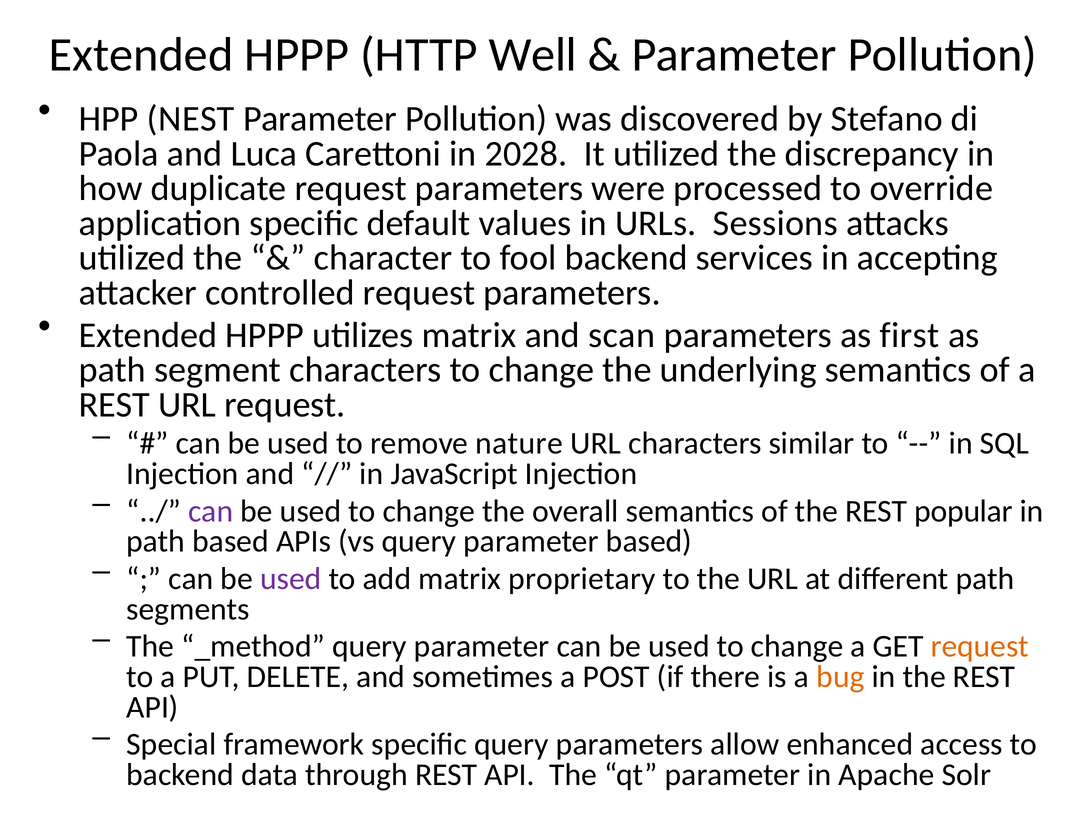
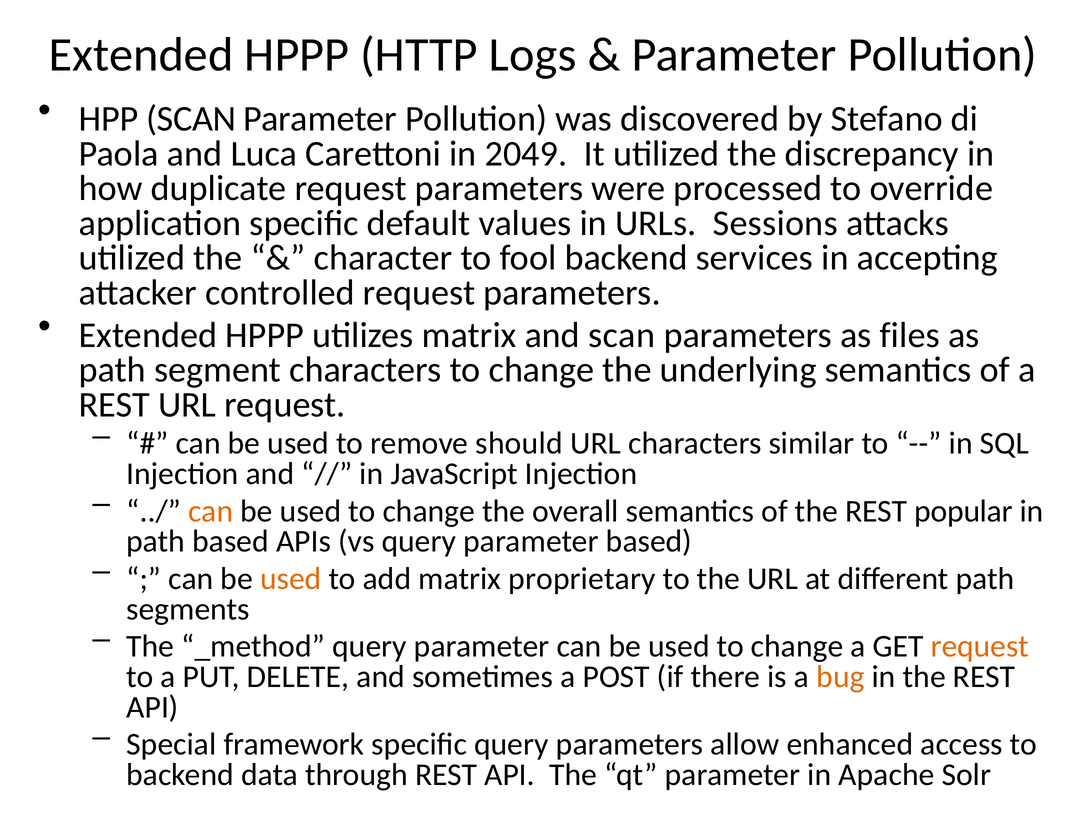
Well: Well -> Logs (533, 55)
HPP NEST: NEST -> SCAN (191, 119)
2028: 2028 -> 2049 (526, 154)
first: first -> files (910, 335)
nature: nature -> should (519, 444)
can colour: purple -> orange (211, 511)
used colour: purple -> orange (291, 579)
